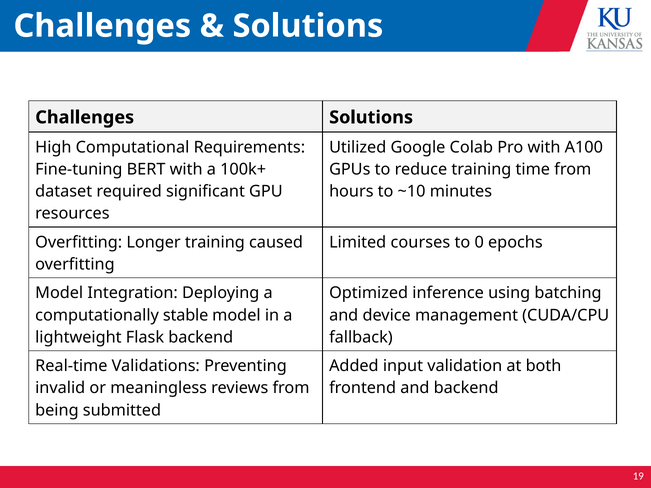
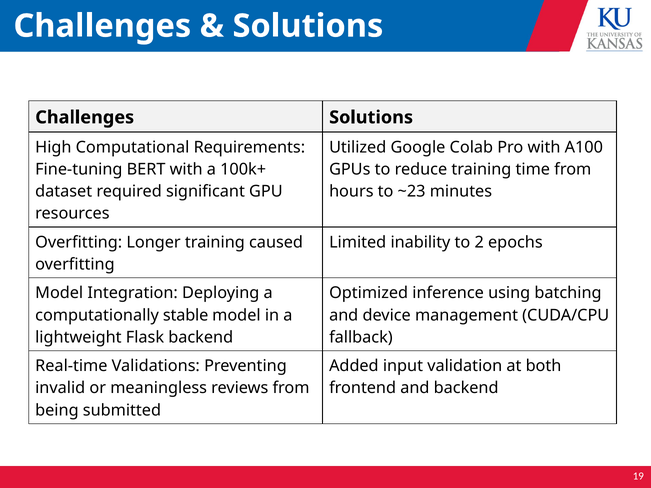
~10: ~10 -> ~23 (412, 192)
courses: courses -> inability (420, 242)
0: 0 -> 2 (479, 242)
